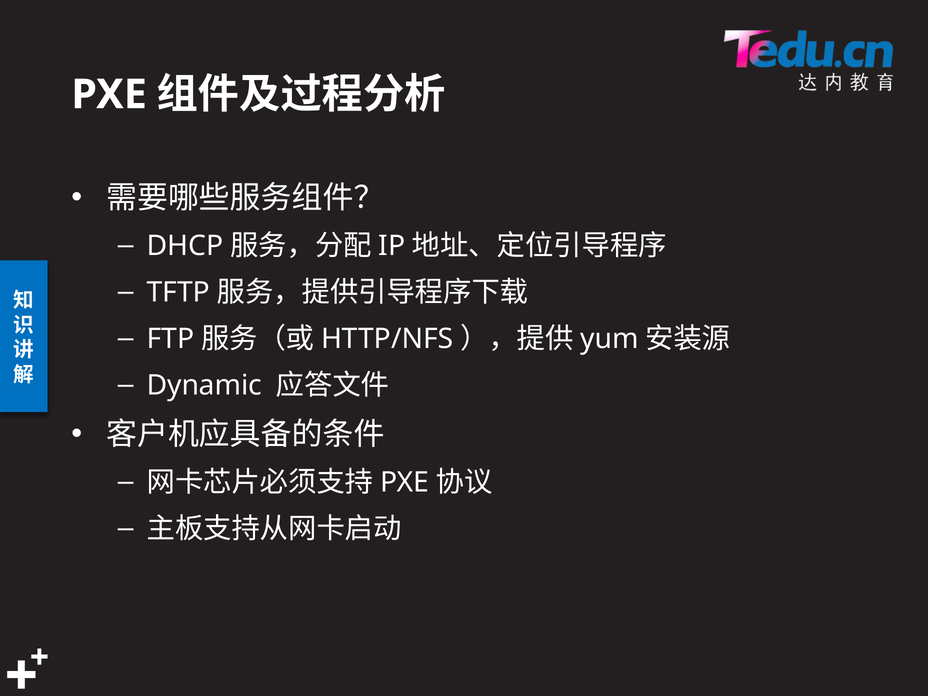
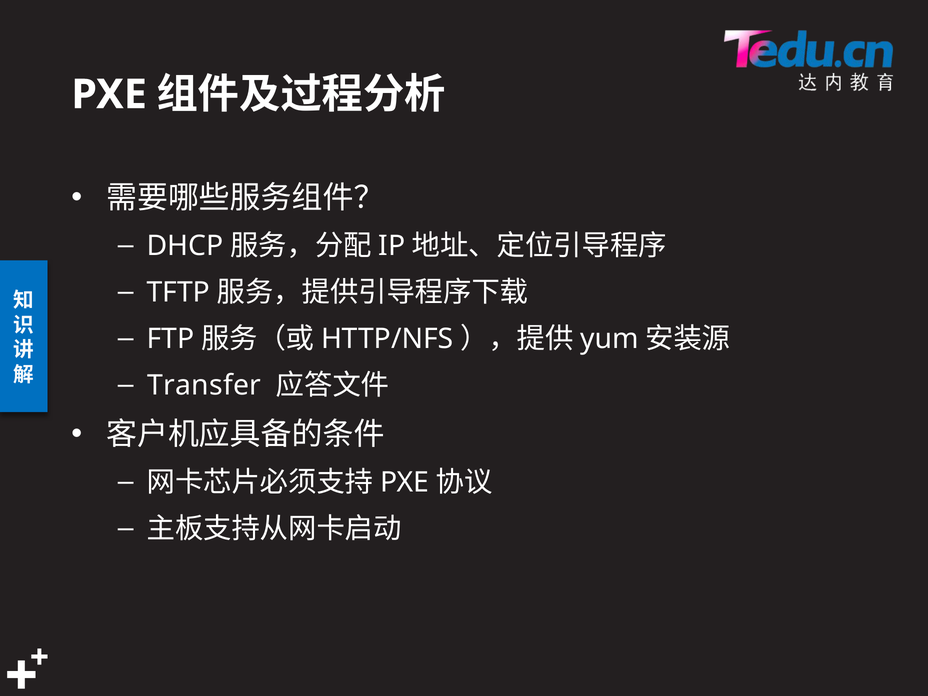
Dynamic: Dynamic -> Transfer (204, 385)
